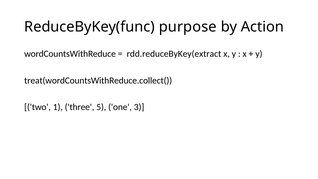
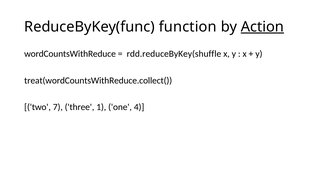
purpose: purpose -> function (188, 27)
Action underline: none -> present (262, 27)
rdd.reduceByKey(extract: rdd.reduceByKey(extract -> rdd.reduceByKey(shuffle (174, 54)
1: 1 -> 7 (58, 107)
5: 5 -> 1 (101, 107)
3: 3 -> 4 (139, 107)
